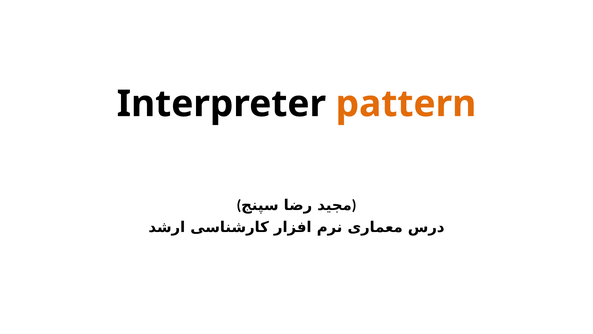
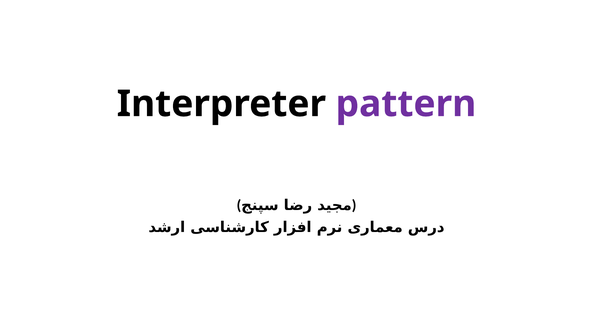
pattern colour: orange -> purple (406, 104)
